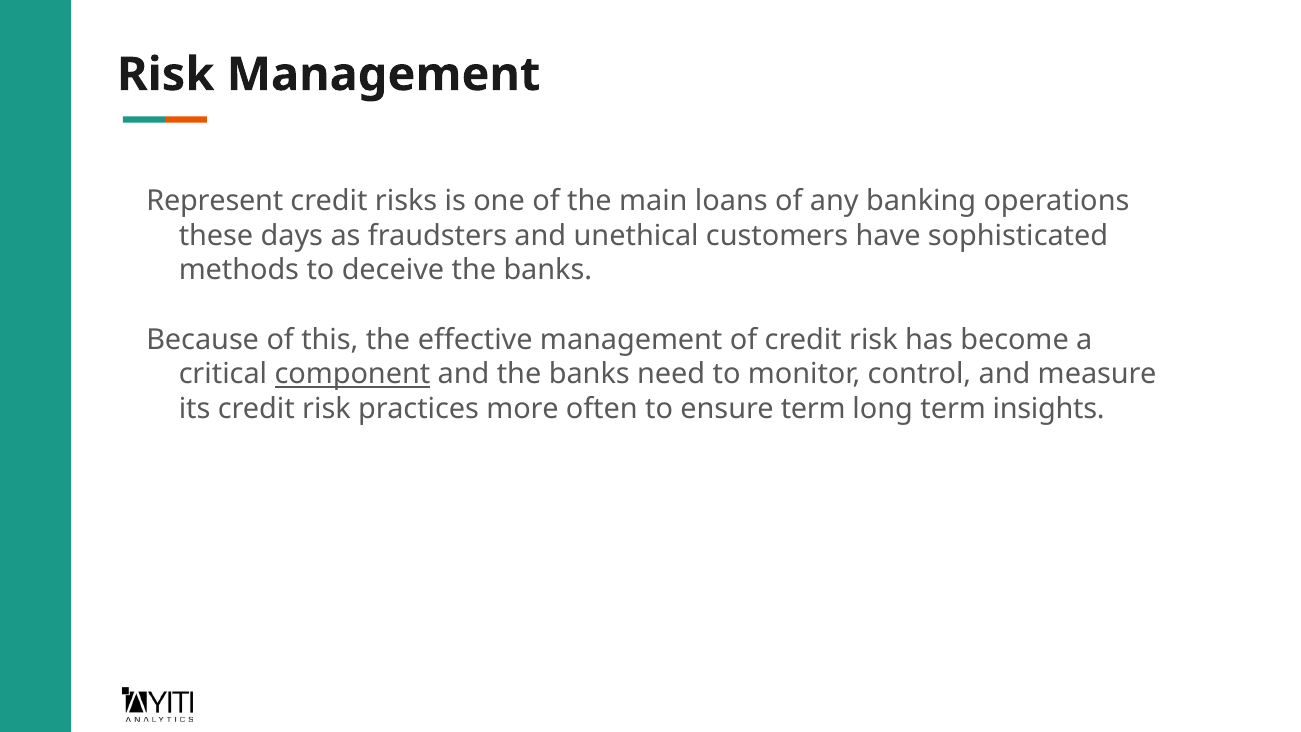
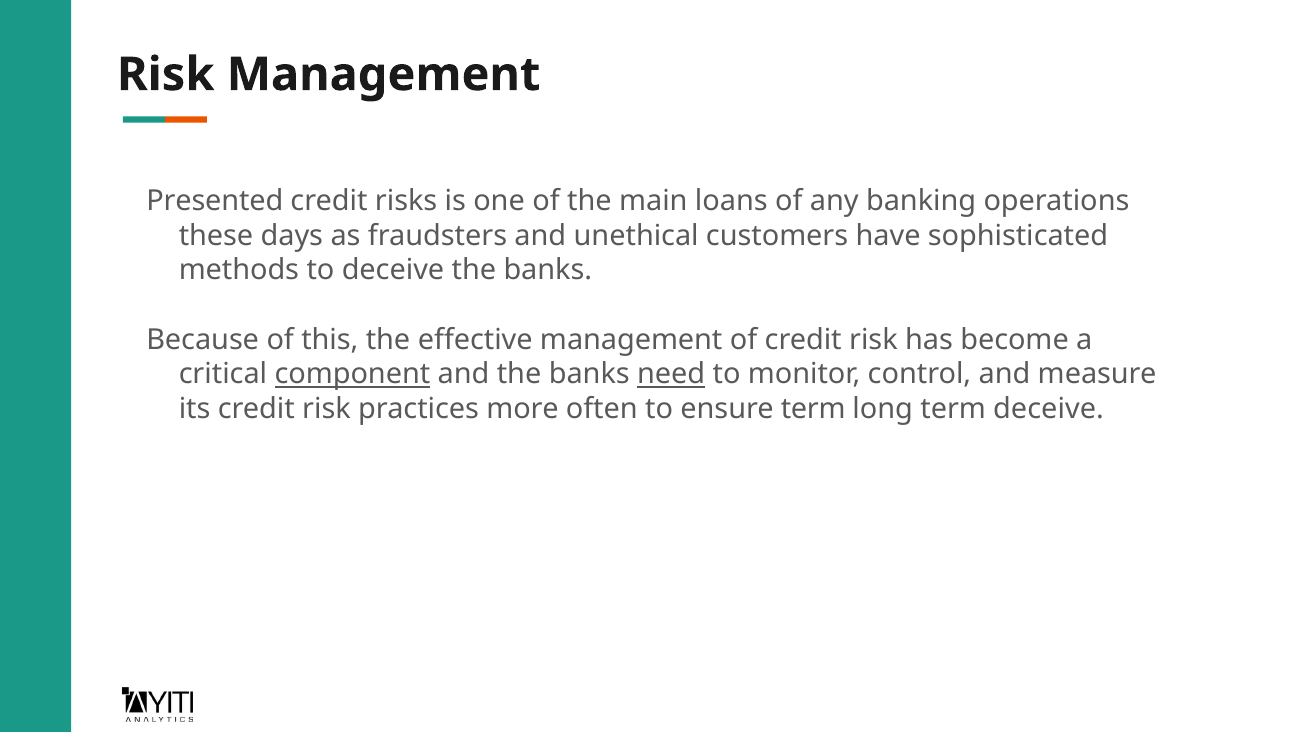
Represent: Represent -> Presented (215, 201)
need underline: none -> present (671, 374)
term insights: insights -> deceive (1048, 409)
